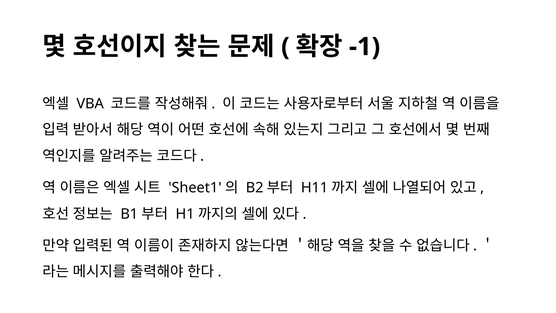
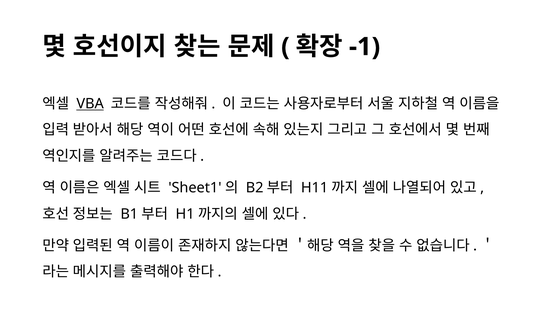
VBA underline: none -> present (90, 104)
